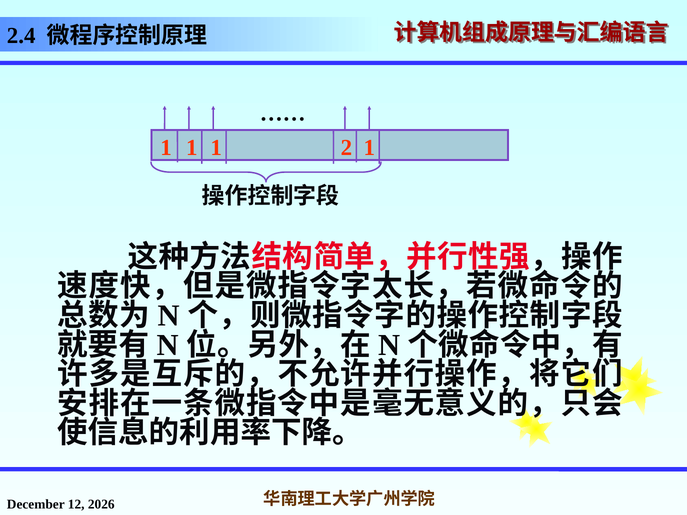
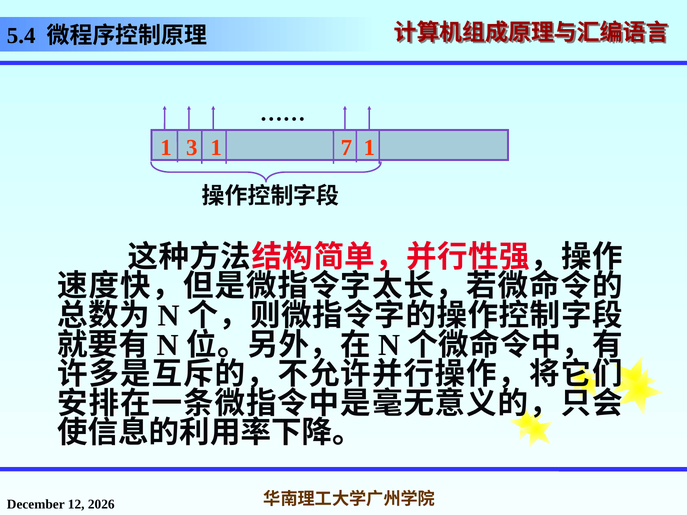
2.4: 2.4 -> 5.4 (21, 36)
1: 1 -> 3 (192, 148)
2: 2 -> 7 (346, 148)
